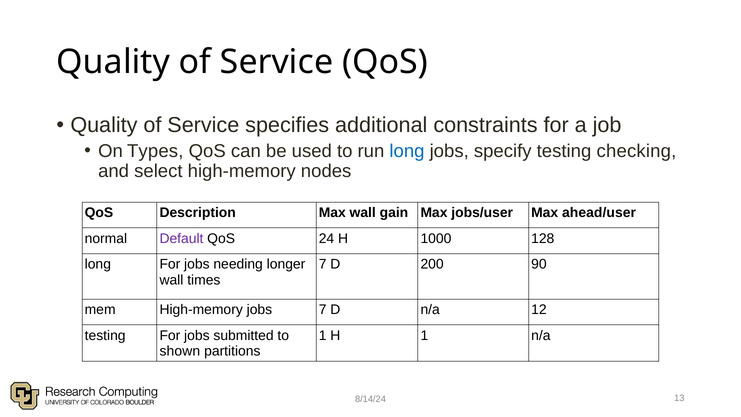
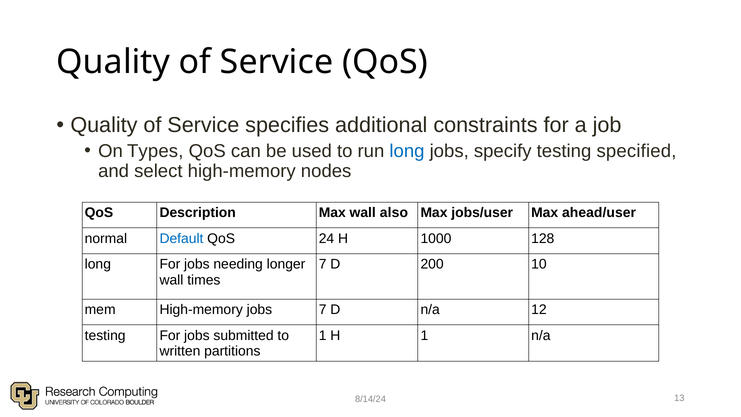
checking: checking -> specified (636, 151)
gain: gain -> also (394, 213)
Default colour: purple -> blue (181, 238)
90: 90 -> 10 (539, 264)
shown: shown -> written (180, 351)
